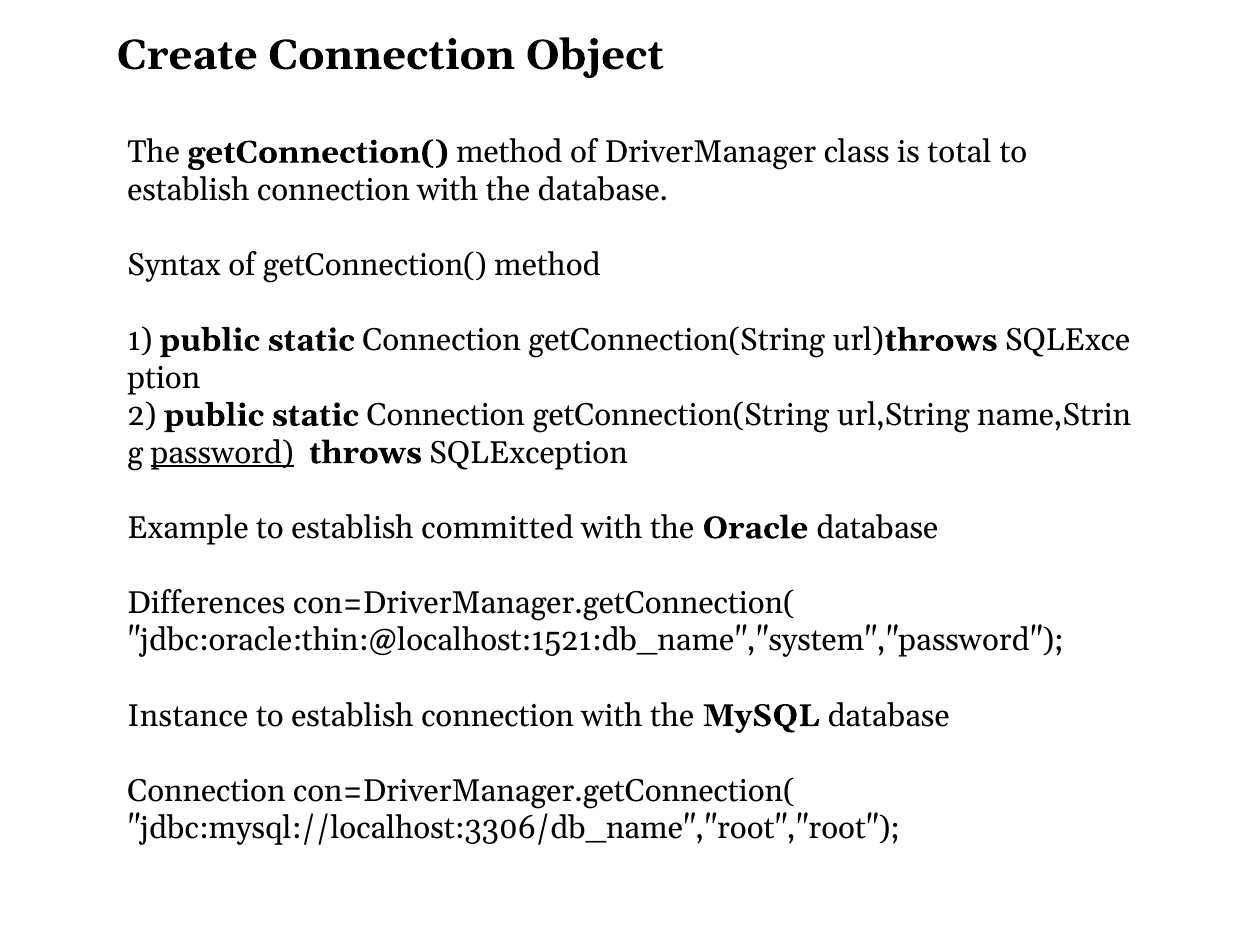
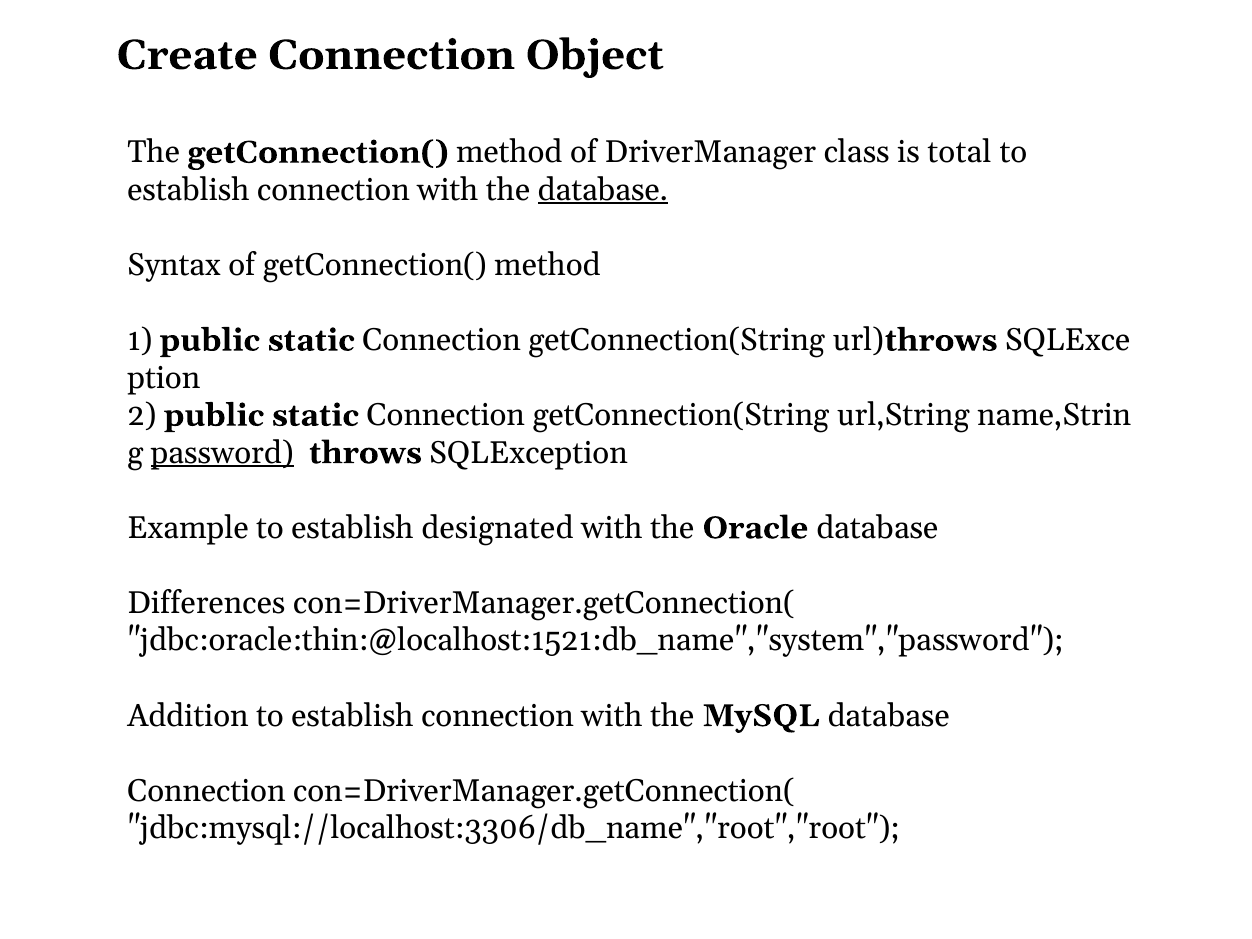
database underline: none -> present (603, 190)
committed: committed -> designated (497, 528)
Instance: Instance -> Addition (188, 716)
